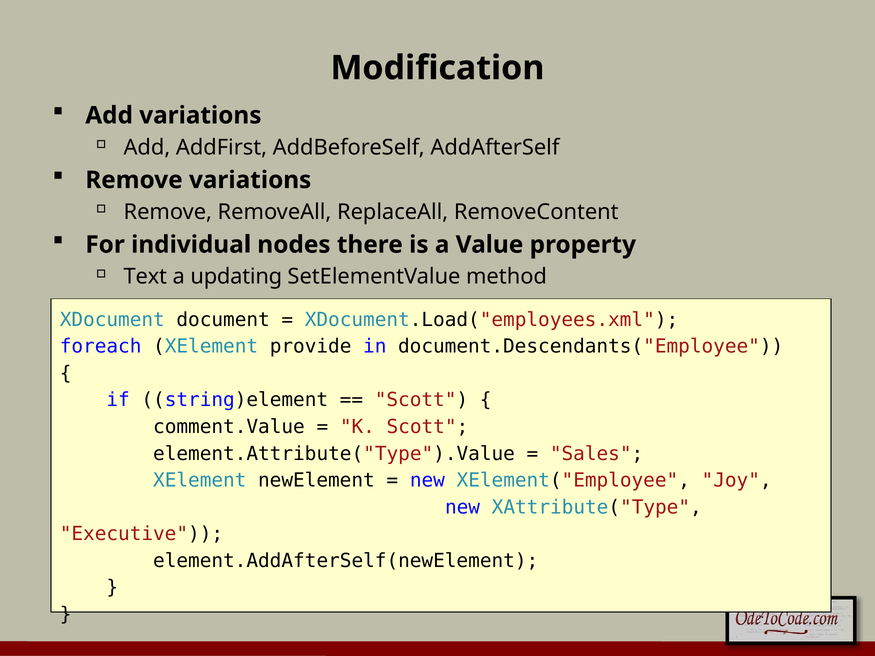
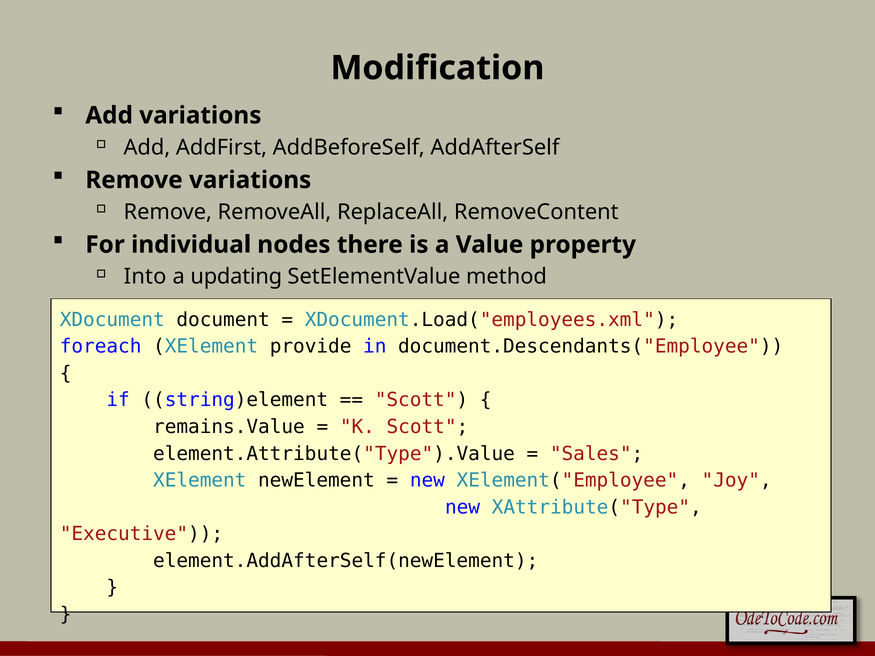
Text: Text -> Into (145, 277)
comment.Value: comment.Value -> remains.Value (229, 427)
